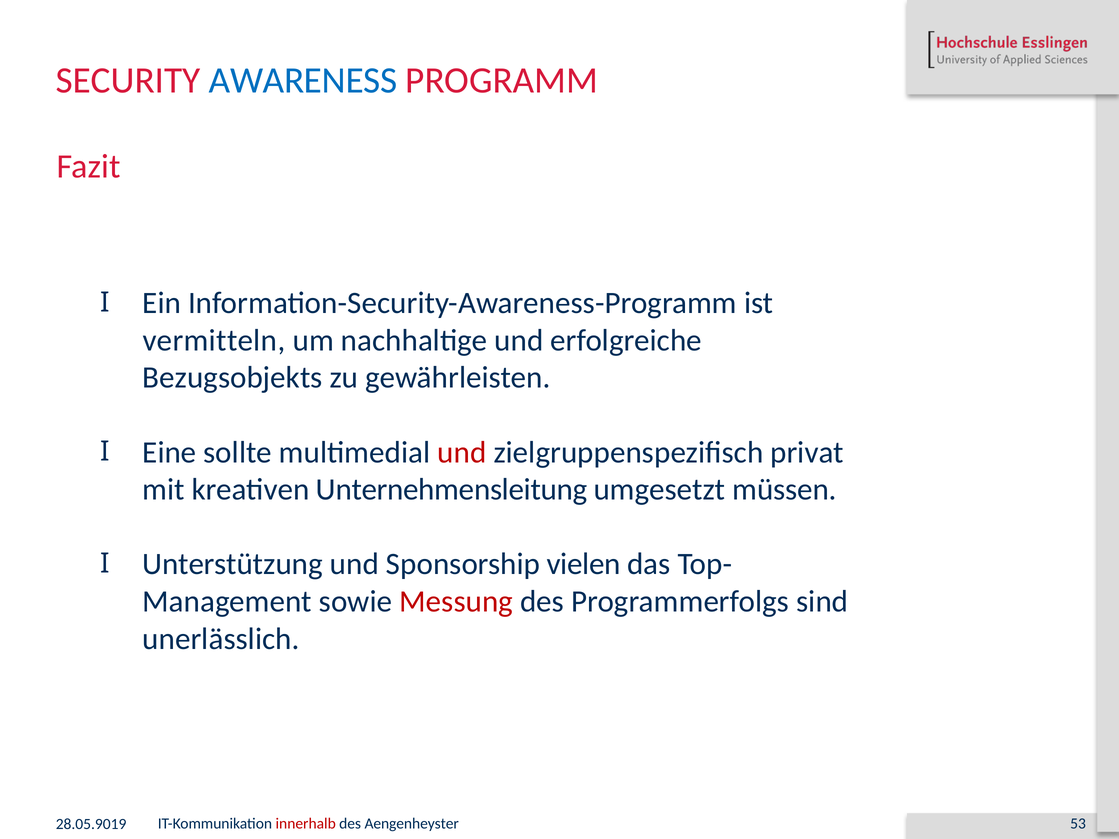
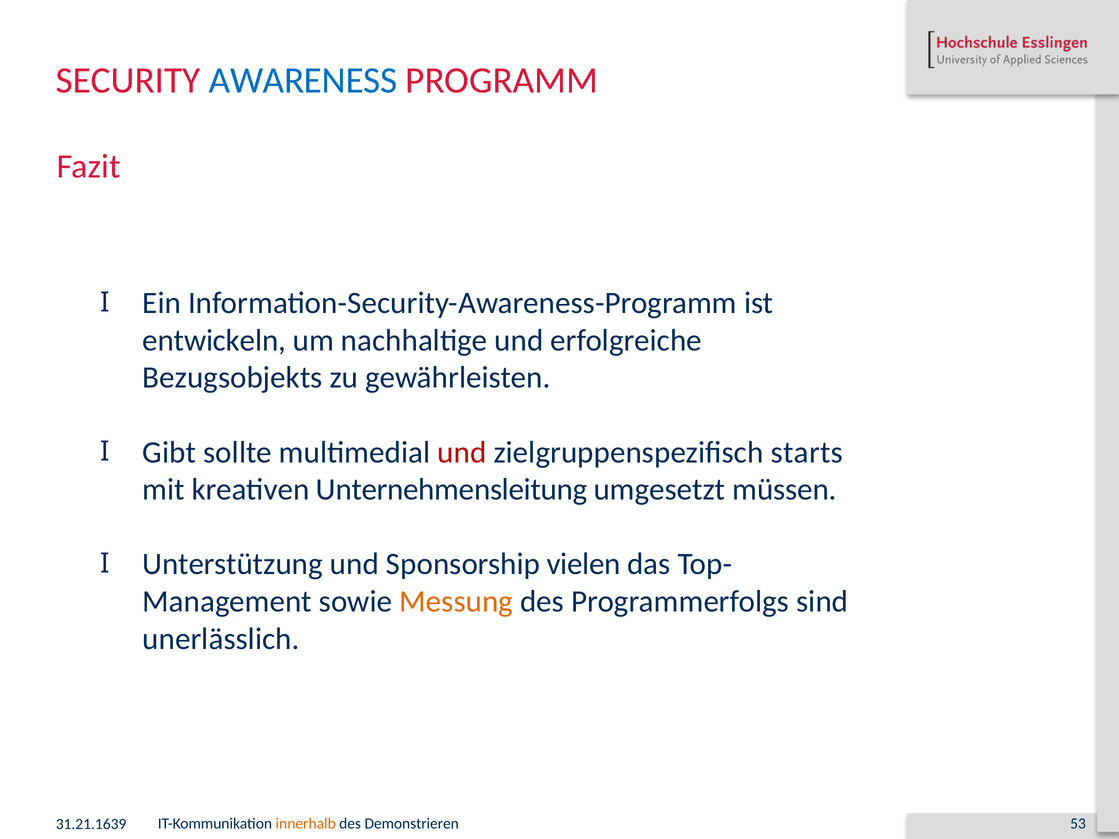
vermitteln: vermitteln -> entwickeln (214, 341)
Eine: Eine -> Gibt (169, 452)
privat: privat -> starts (807, 452)
Messung colour: red -> orange (456, 602)
28.05.9019: 28.05.9019 -> 31.21.1639 (91, 825)
innerhalb colour: red -> orange (306, 824)
Aengenheyster: Aengenheyster -> Demonstrieren (412, 824)
